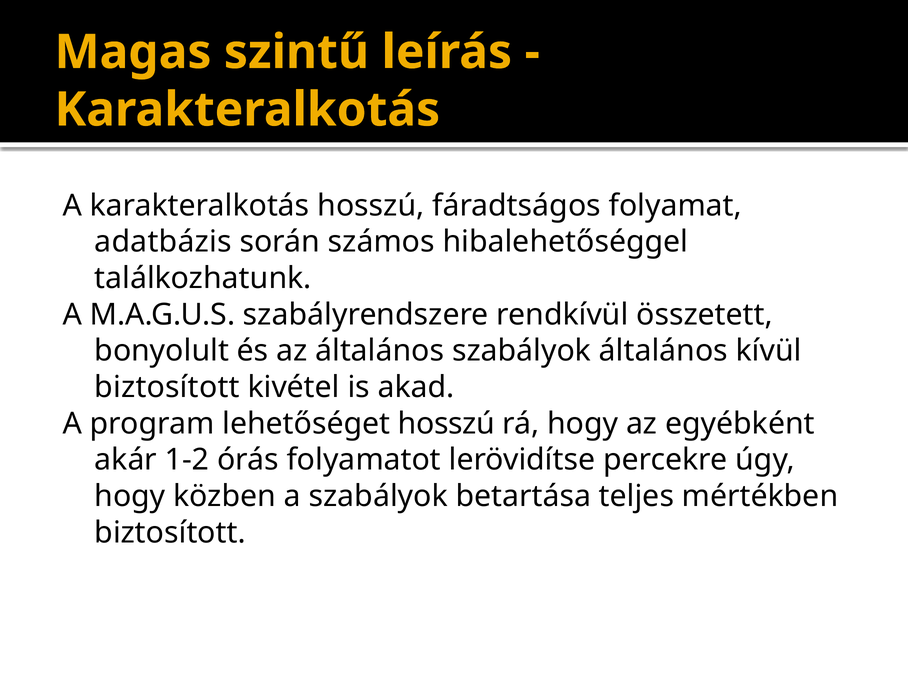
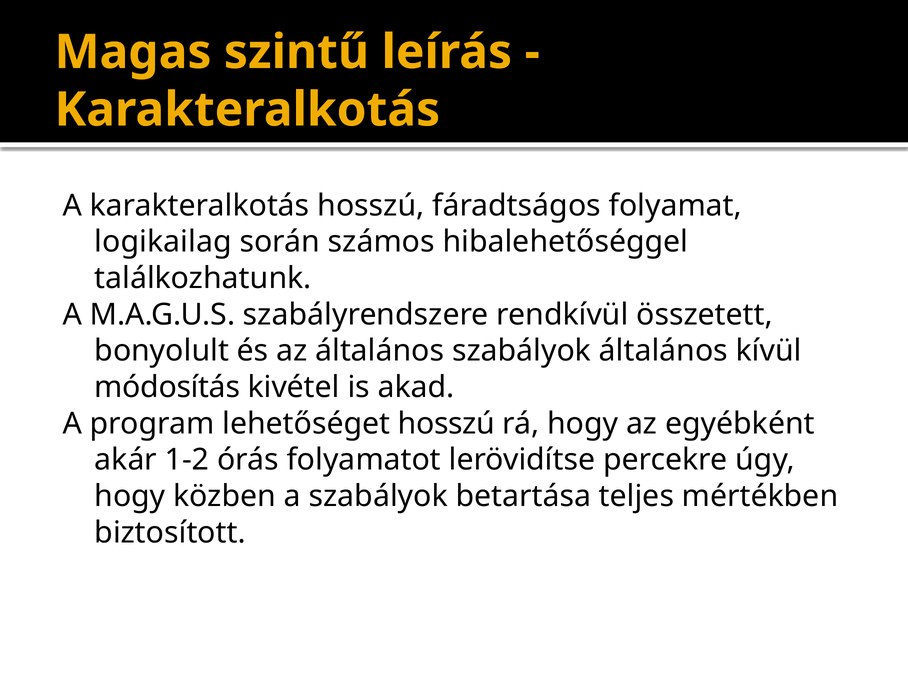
adatbázis: adatbázis -> logikailag (163, 242)
biztosított: biztosított -> módosítás (167, 387)
